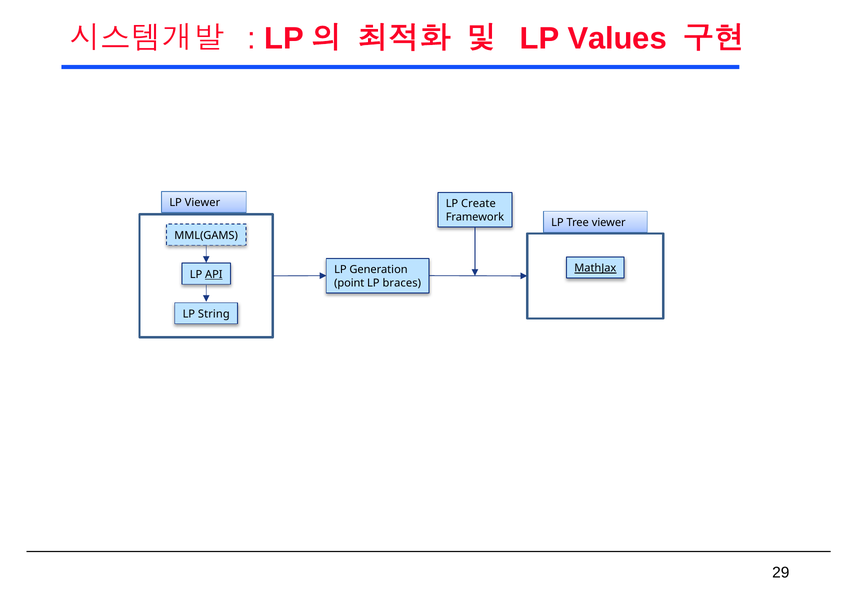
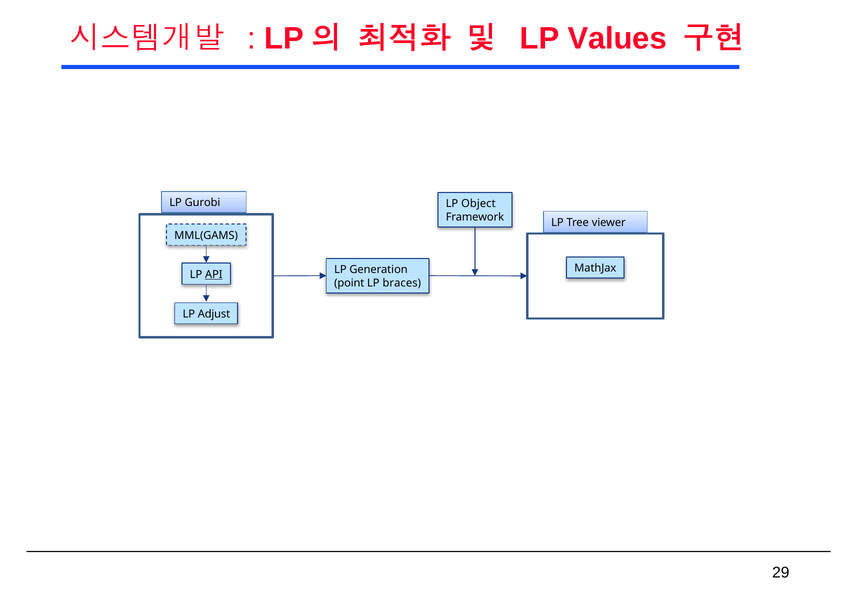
LP Viewer: Viewer -> Gurobi (203, 203)
Create: Create -> Object (478, 204)
MathJax underline: present -> none (595, 268)
String: String -> Adjust (214, 314)
